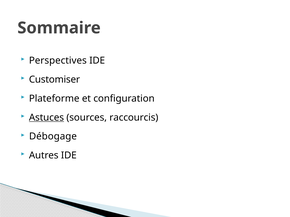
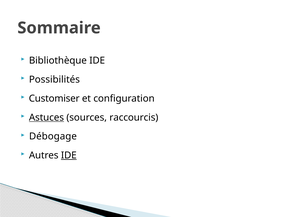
Perspectives: Perspectives -> Bibliothèque (58, 61)
Customiser: Customiser -> Possibilités (54, 80)
Plateforme: Plateforme -> Customiser (54, 99)
IDE underline: none -> present (69, 156)
